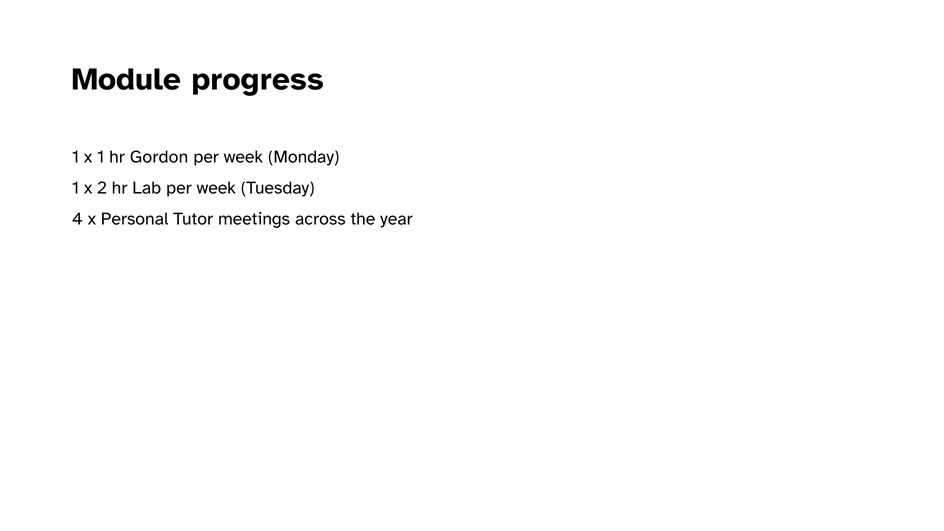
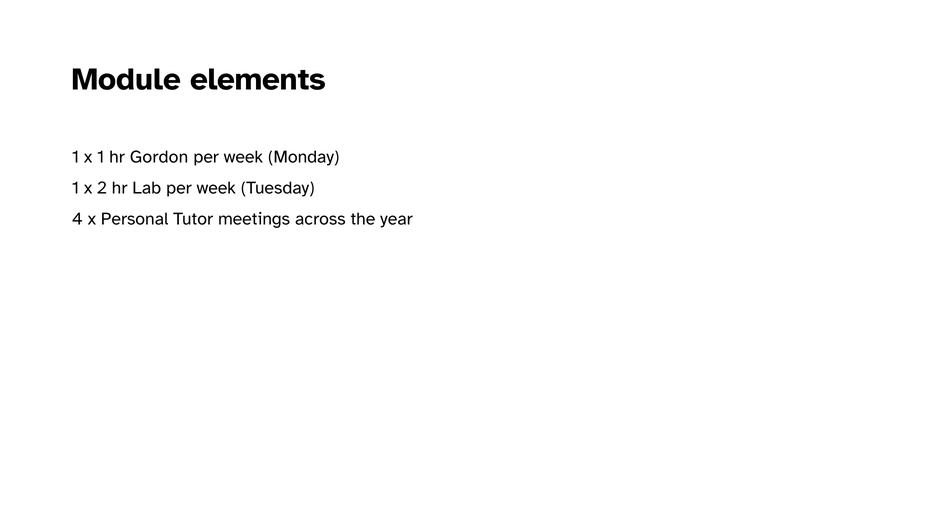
progress: progress -> elements (258, 79)
